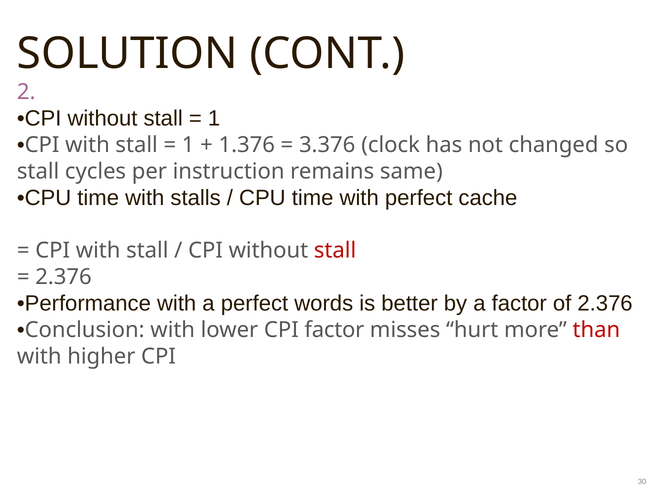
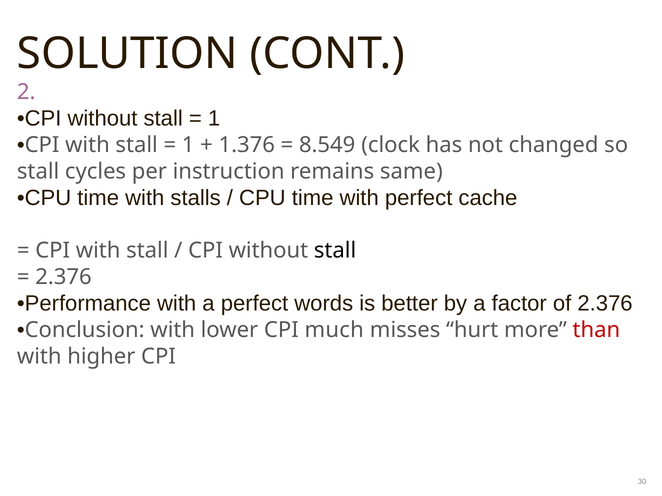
3.376: 3.376 -> 8.549 (327, 145)
stall colour: red -> black (335, 251)
CPI factor: factor -> much (334, 330)
